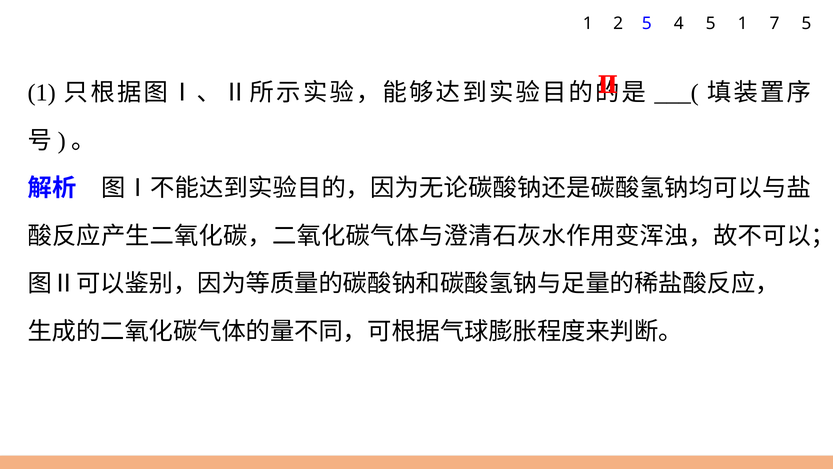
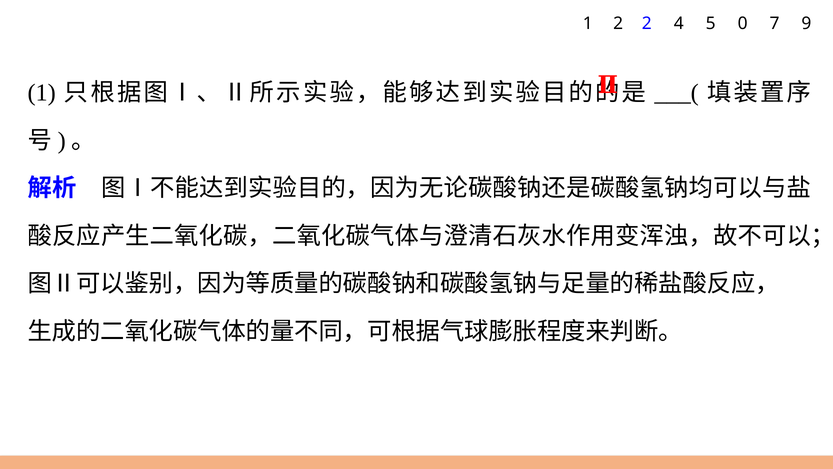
2 5: 5 -> 2 (647, 24)
5 1: 1 -> 0 (743, 24)
7 5: 5 -> 9 (806, 24)
